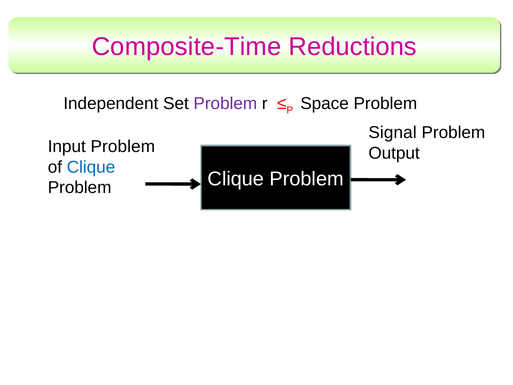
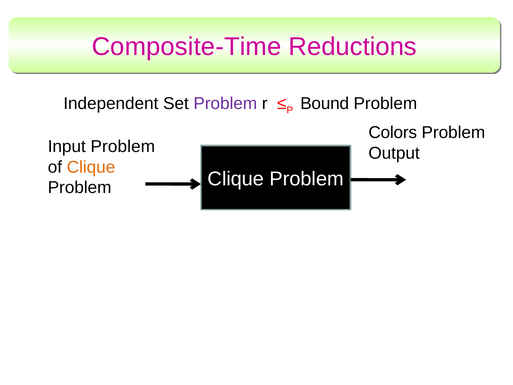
Space: Space -> Bound (325, 103)
Signal: Signal -> Colors (393, 132)
Clique colour: blue -> orange (91, 167)
